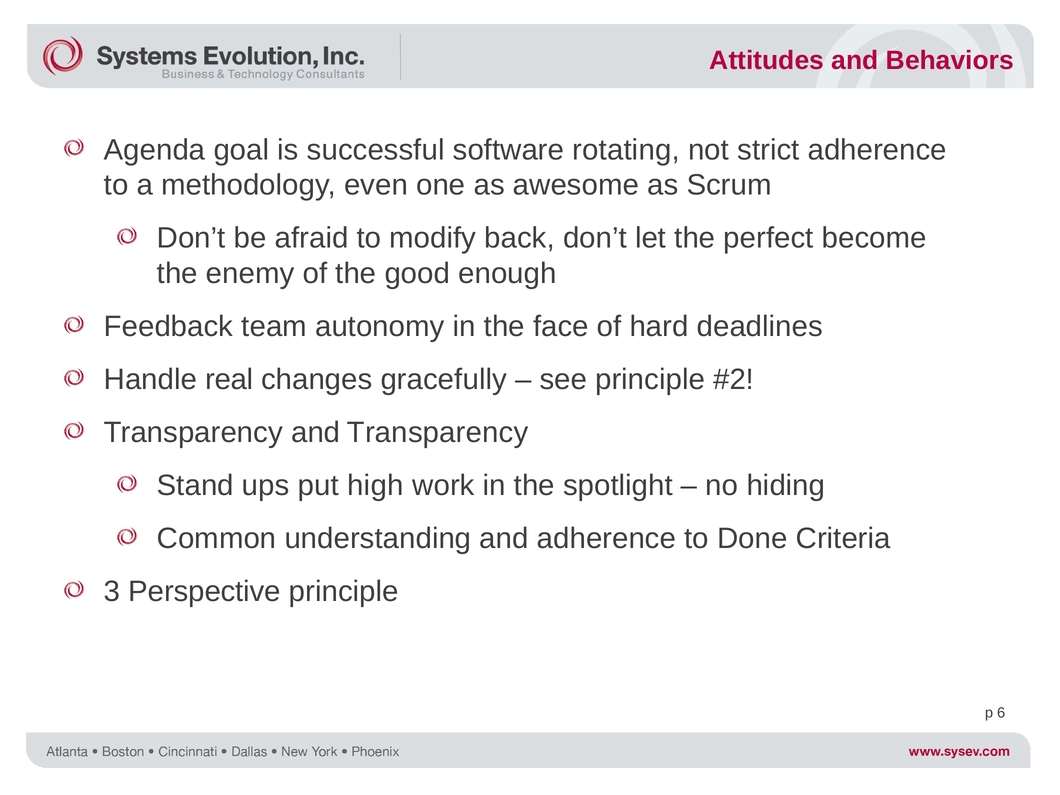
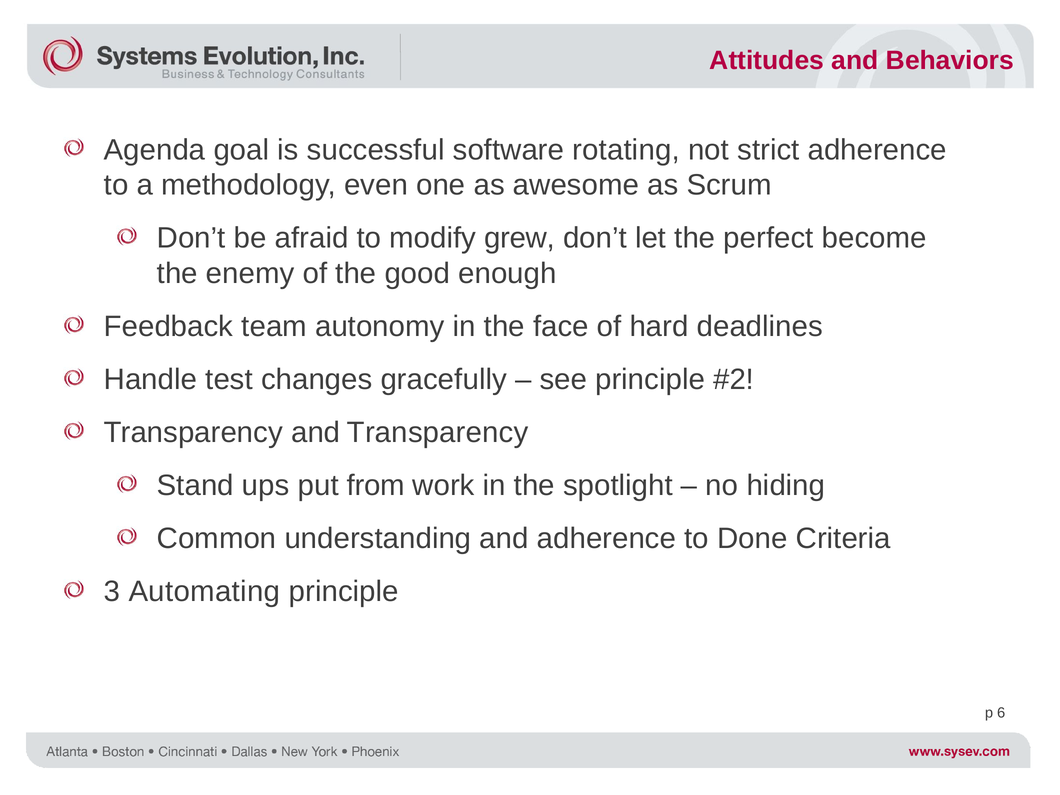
back: back -> grew (520, 238)
real: real -> test (229, 380)
high: high -> from (376, 486)
Perspective: Perspective -> Automating (204, 592)
